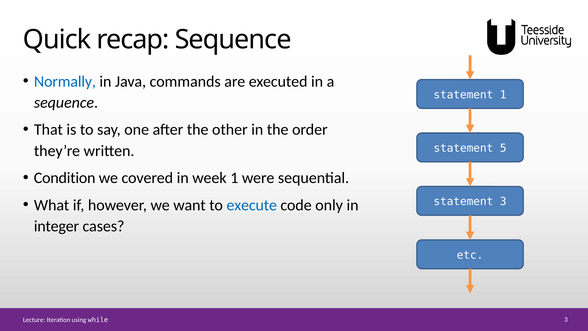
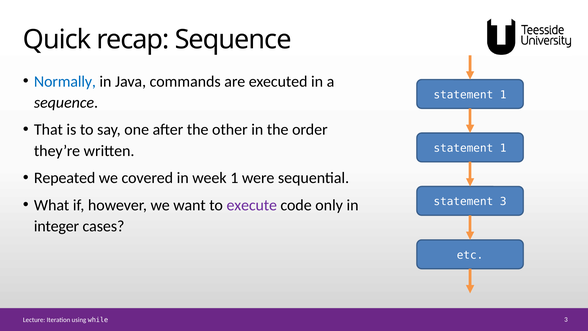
5: 5 -> 1 (503, 148)
Condition: Condition -> Repeated (65, 178)
execute colour: blue -> purple (252, 205)
